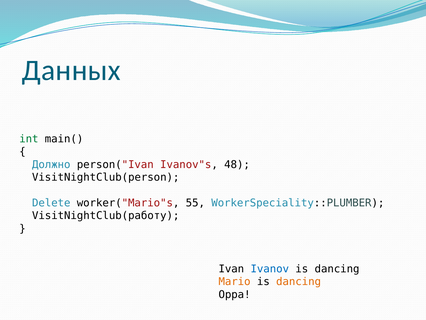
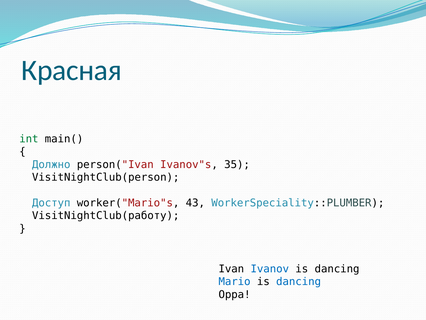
Данных: Данных -> Красная (72, 70)
48: 48 -> 35 (237, 164)
Delete: Delete -> Доступ (51, 203)
55: 55 -> 43 (195, 203)
Mario colour: orange -> blue (235, 281)
dancing colour: orange -> blue (299, 281)
